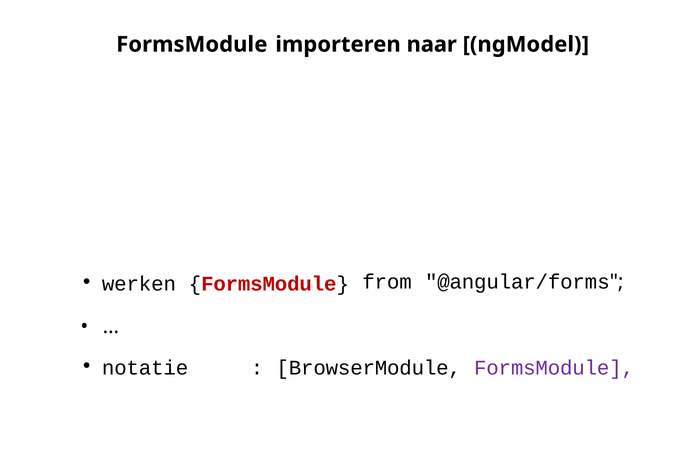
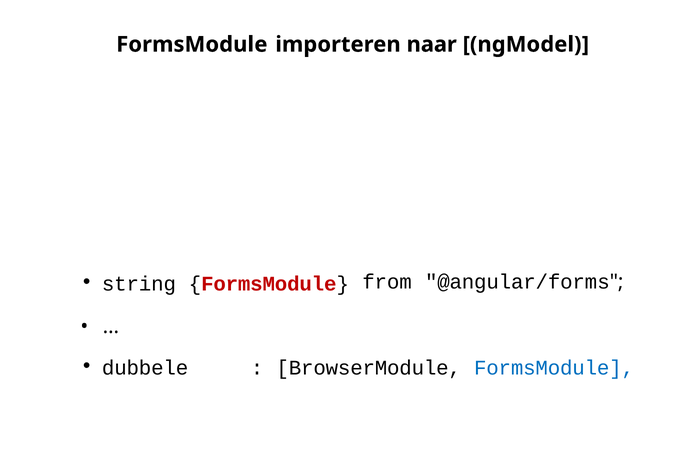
werken: werken -> string (139, 284)
notatie: notatie -> dubbele (145, 368)
FormsModule colour: purple -> blue (554, 368)
